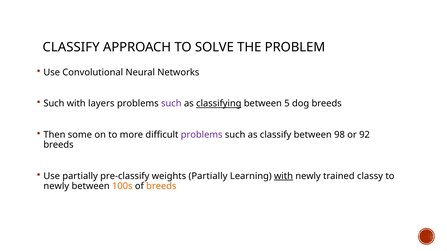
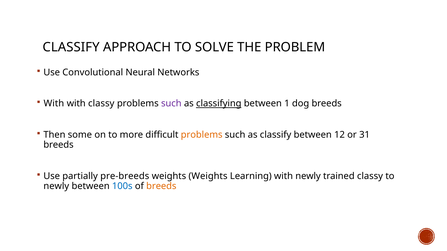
Such: Such -> With (54, 104)
with layers: layers -> classy (101, 104)
5: 5 -> 1 (287, 104)
problems colour: purple -> orange (202, 135)
98: 98 -> 12 (340, 135)
92: 92 -> 31 (365, 135)
pre-classify: pre-classify -> pre-breeds (125, 176)
weights Partially: Partially -> Weights (208, 176)
with underline: present -> none (284, 176)
100s colour: orange -> blue (122, 186)
